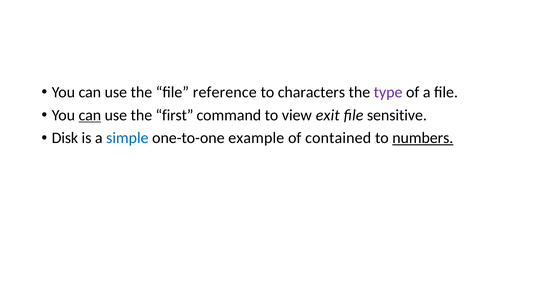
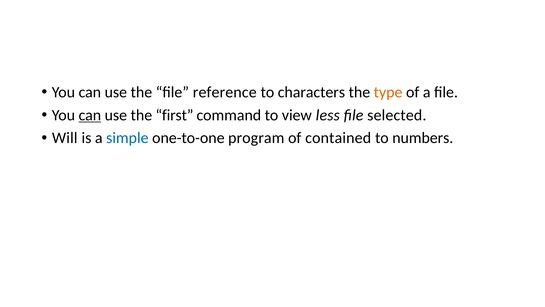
type colour: purple -> orange (388, 92)
exit: exit -> less (328, 115)
sensitive: sensitive -> selected (397, 115)
Disk: Disk -> Will (65, 138)
example: example -> program (256, 138)
numbers underline: present -> none (423, 138)
